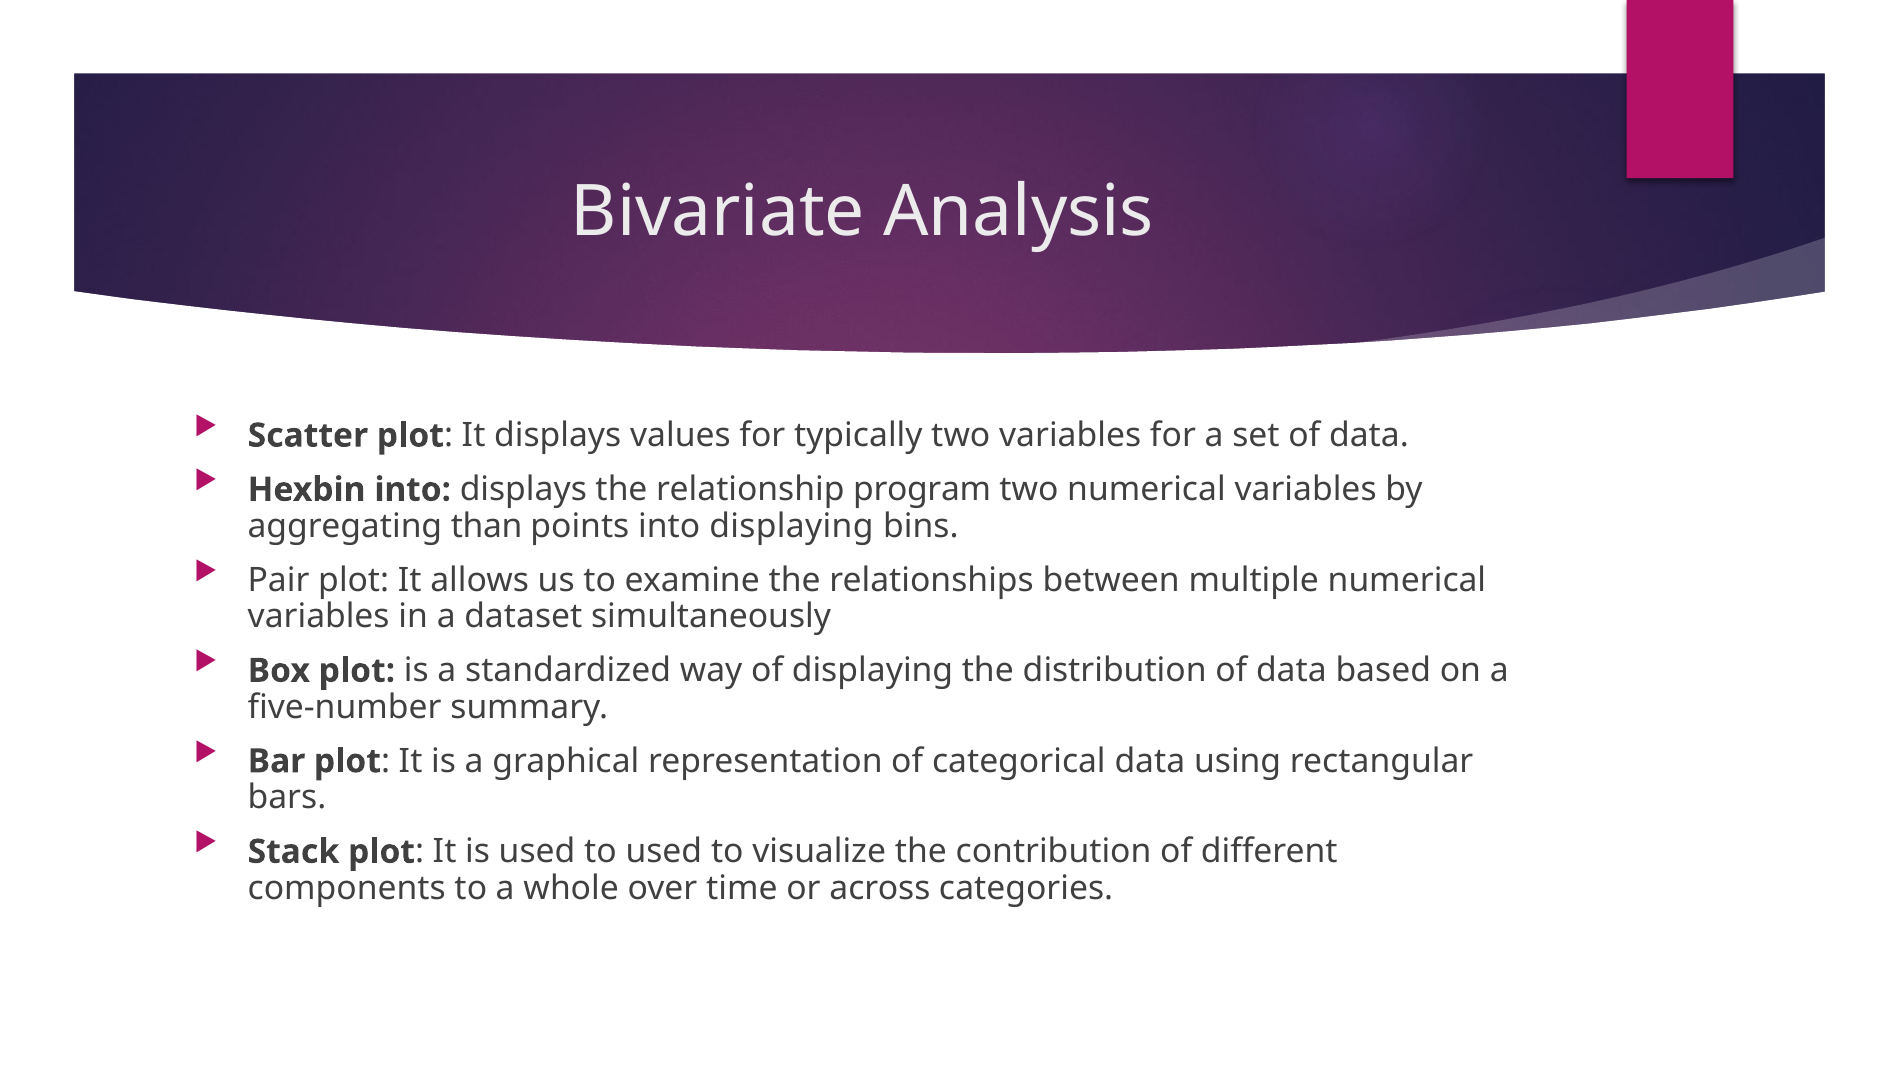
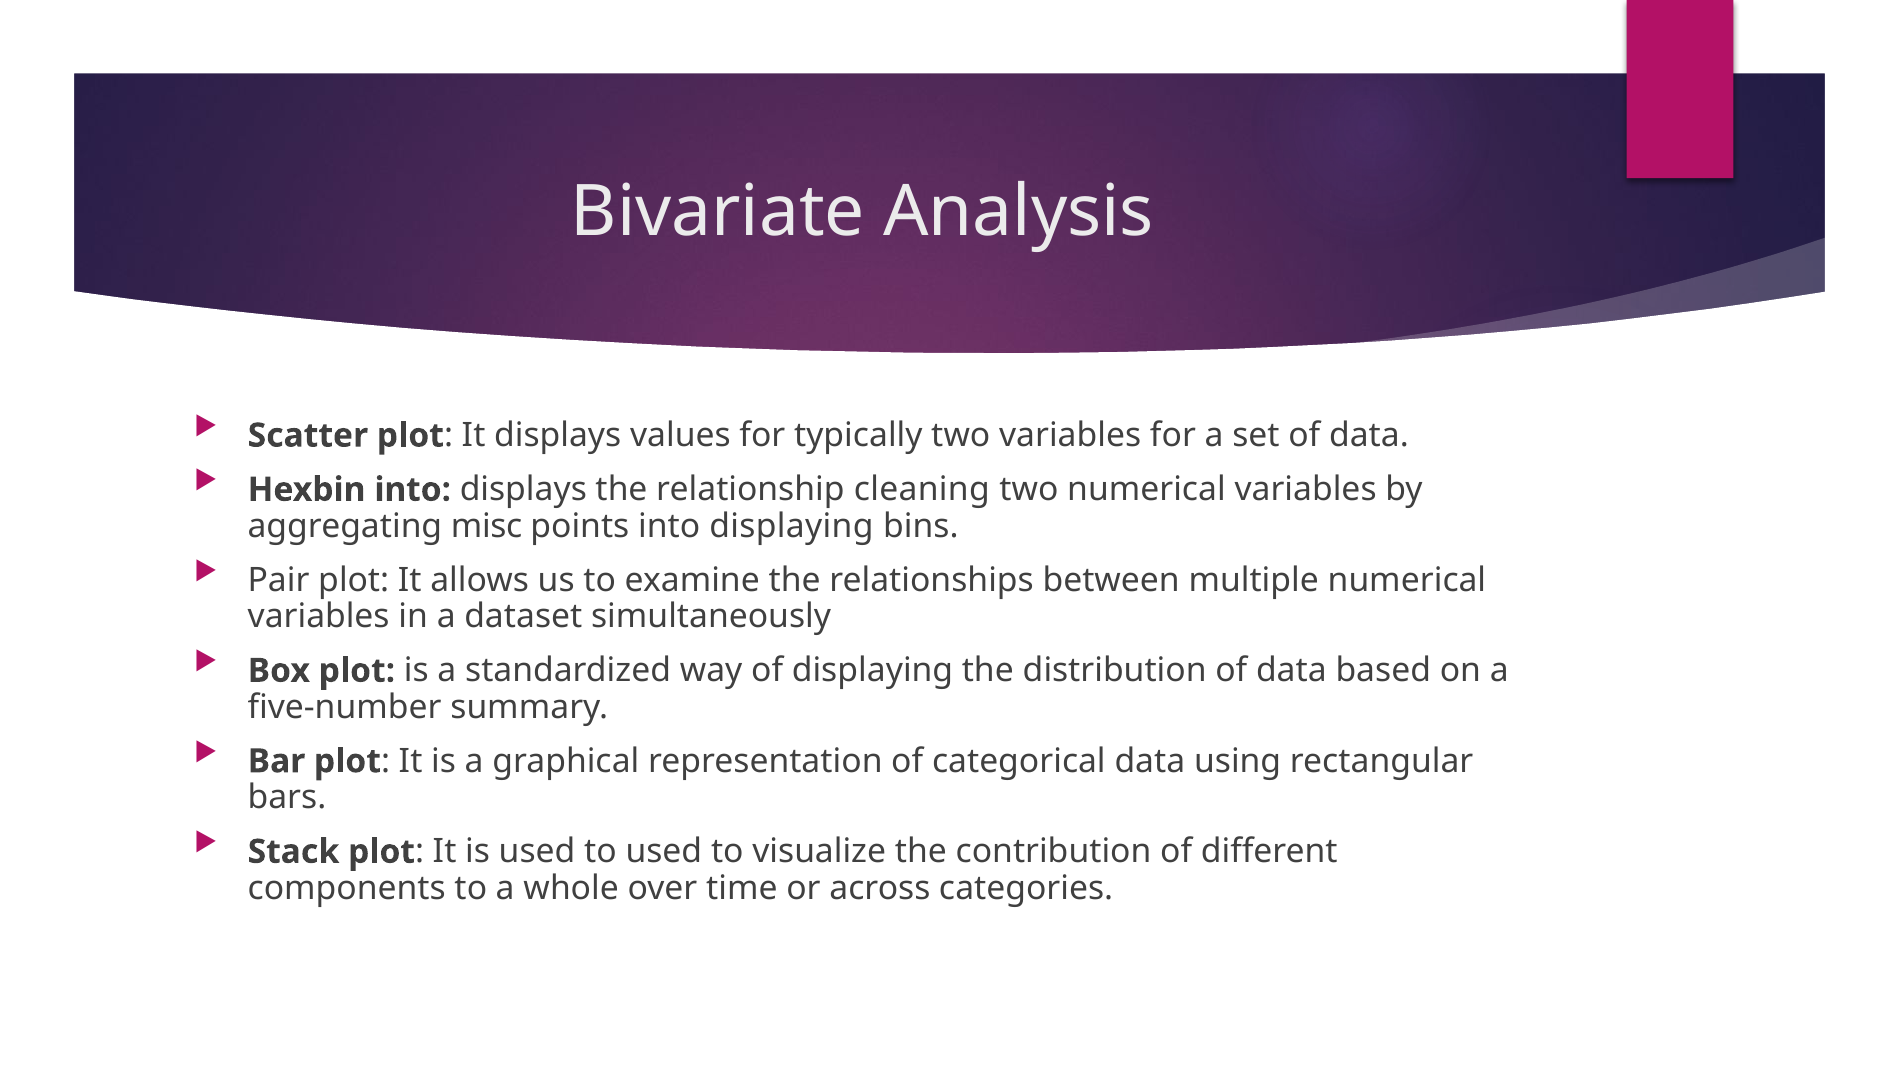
program: program -> cleaning (922, 490)
than: than -> misc (487, 526)
